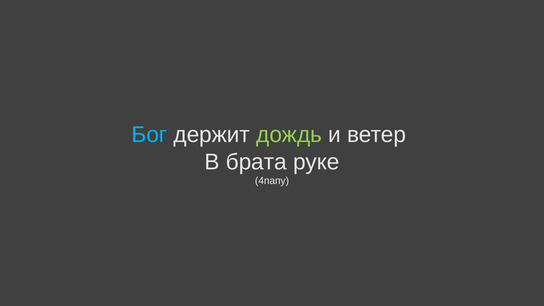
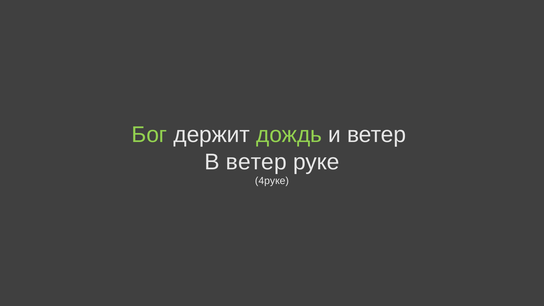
Бог colour: light blue -> light green (149, 135)
В брата: брата -> ветер (256, 162)
4папу: 4папу -> 4руке (272, 181)
